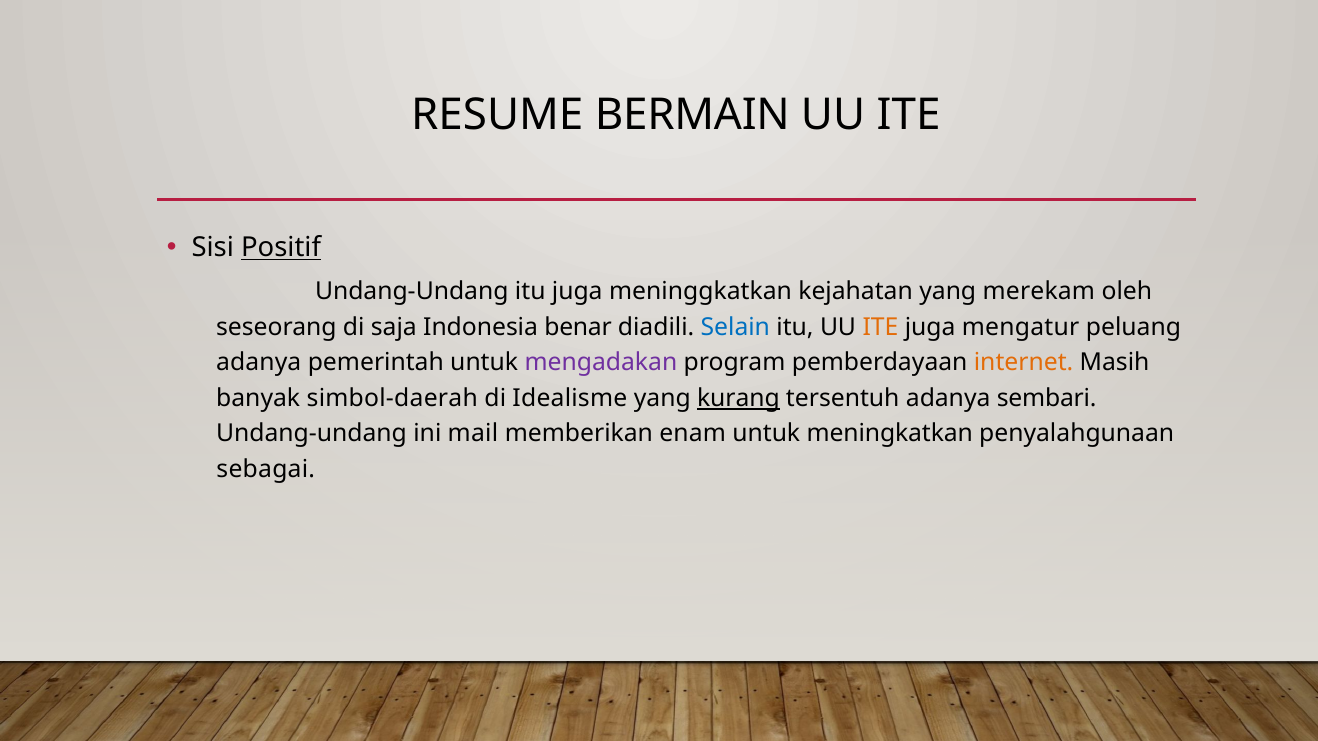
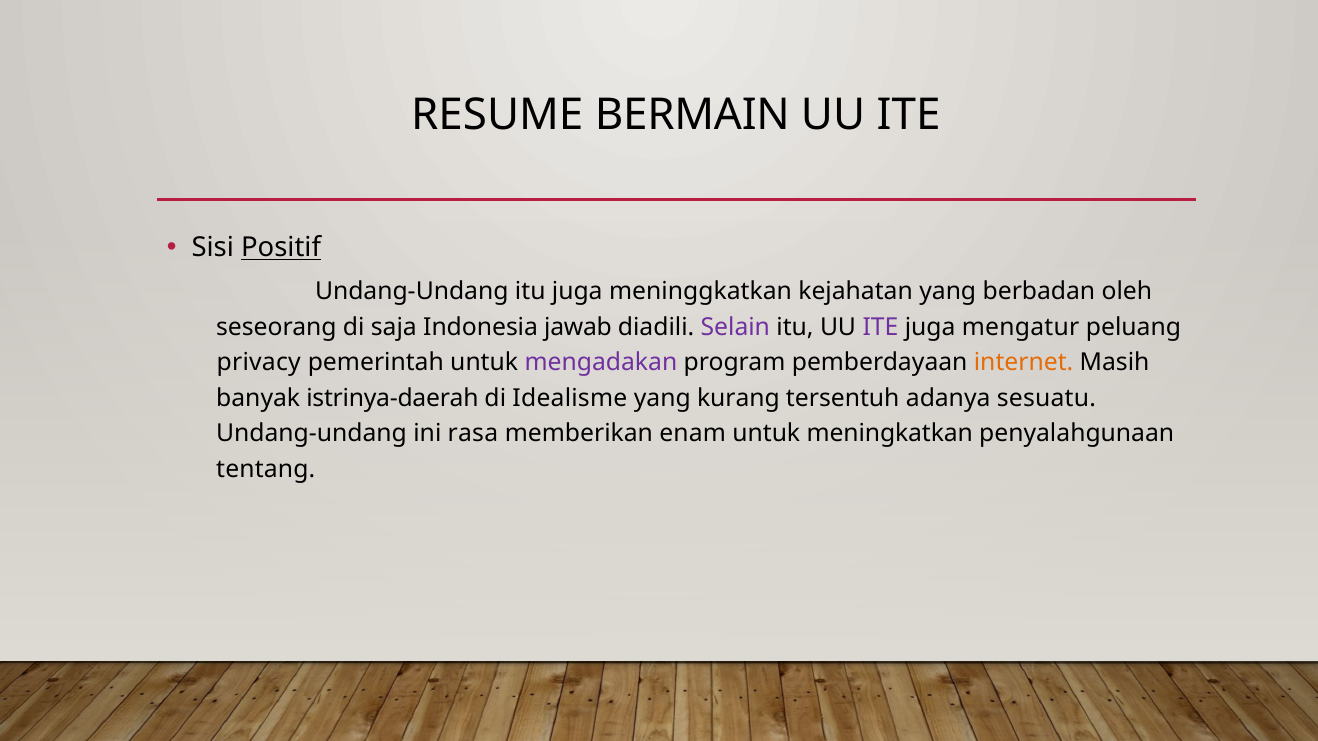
merekam: merekam -> berbadan (1039, 292)
benar: benar -> jawab (578, 327)
Selain colour: blue -> purple (735, 327)
ITE colour: orange -> purple (880, 327)
adanya: adanya -> privacy (259, 363)
simbol-daerah: simbol-daerah -> istrinya-daerah (392, 398)
kurang underline: present -> none (738, 398)
sembari: sembari -> sesuatu (1046, 398)
mail: mail -> rasa (473, 434)
sebagai: sebagai -> tentang (266, 470)
